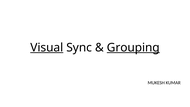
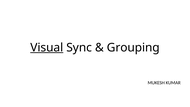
Grouping underline: present -> none (133, 47)
